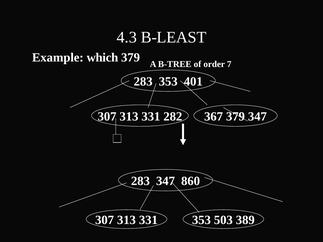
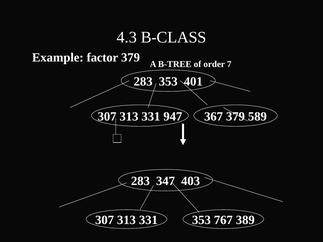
B-LEAST: B-LEAST -> B-CLASS (174, 37)
which: which -> factor (102, 58)
282: 282 -> 947 (173, 117)
379 347: 347 -> 589 (257, 117)
860: 860 -> 403 (191, 181)
503: 503 -> 767 (223, 220)
